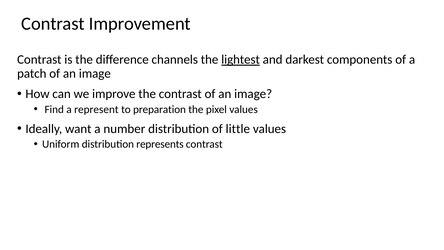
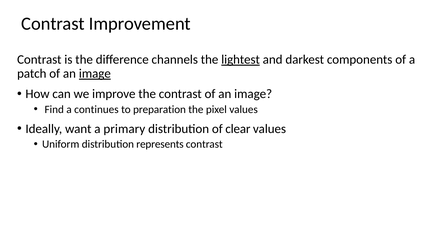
image underline: none -> present (95, 73)
represent: represent -> continues (96, 109)
number: number -> primary (124, 129)
little: little -> clear (238, 129)
